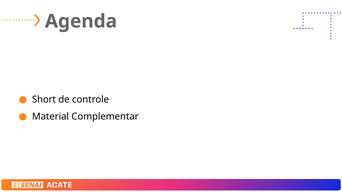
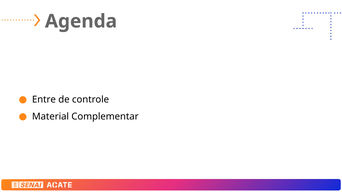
Short: Short -> Entre (44, 100)
